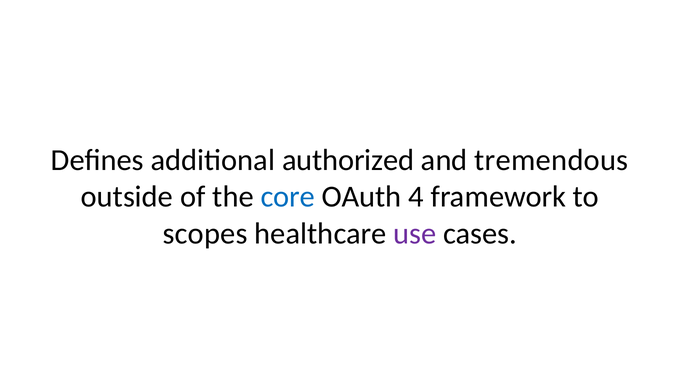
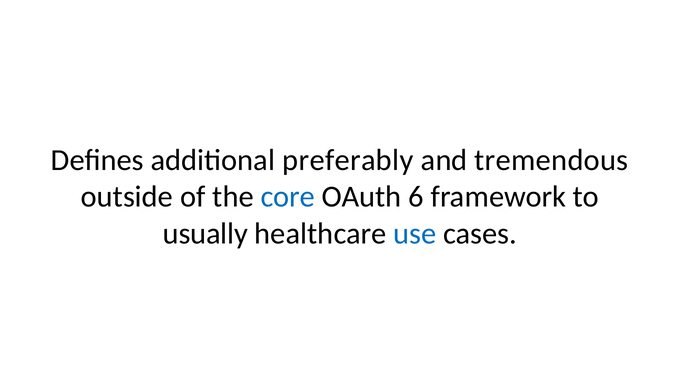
authorized: authorized -> preferably (348, 160)
4: 4 -> 6 (416, 197)
scopes: scopes -> usually (205, 233)
use colour: purple -> blue (415, 233)
